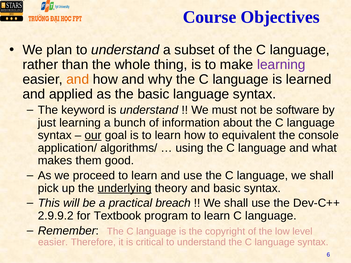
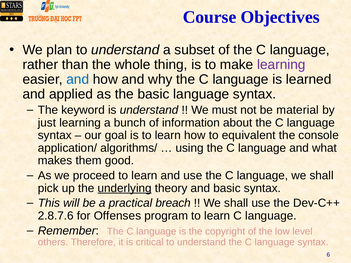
and colour: orange -> blue (78, 79)
software: software -> material (298, 110)
our underline: present -> none (93, 135)
2.9.9.2: 2.9.9.2 -> 2.8.7.6 (56, 216)
Textbook: Textbook -> Offenses (117, 216)
easier: easier -> others (53, 242)
